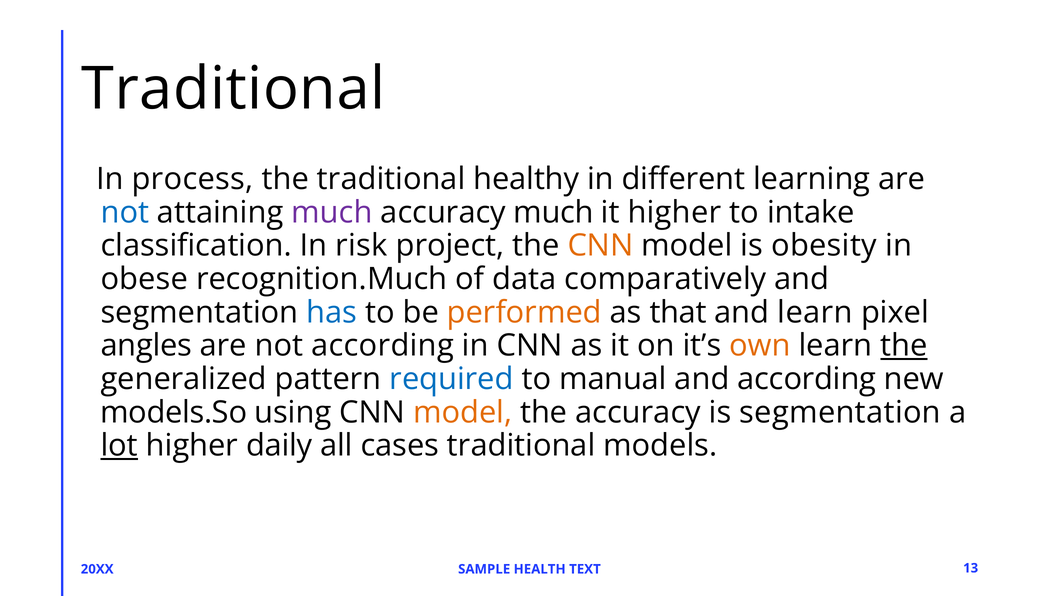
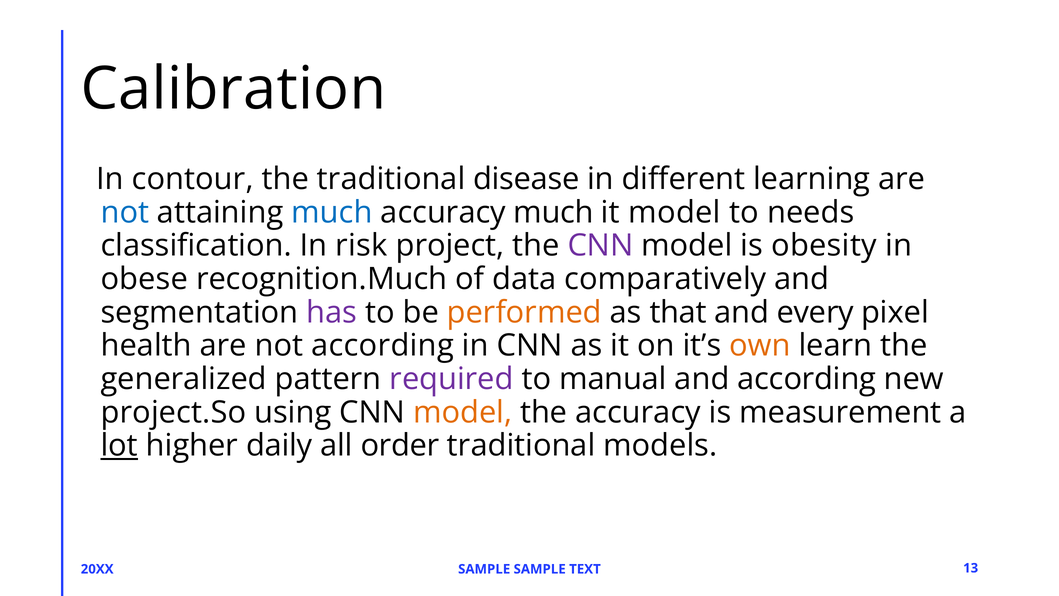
Traditional: Traditional -> Calibration (233, 89)
process: process -> contour (193, 179)
healthy: healthy -> disease (526, 179)
much colour: purple -> blue (332, 212)
it higher: higher -> model (674, 212)
intake: intake -> needs (811, 212)
CNN colour: orange -> purple (601, 246)
has colour: blue -> purple (332, 312)
and learn: learn -> every (815, 312)
angles: angles -> health (146, 345)
the underline: present -> none (904, 345)
required colour: blue -> purple (452, 379)
models.So: models.So -> project.So (173, 412)
is segmentation: segmentation -> measurement (840, 412)
cases: cases -> order (400, 445)
SAMPLE HEALTH: HEALTH -> SAMPLE (540, 569)
